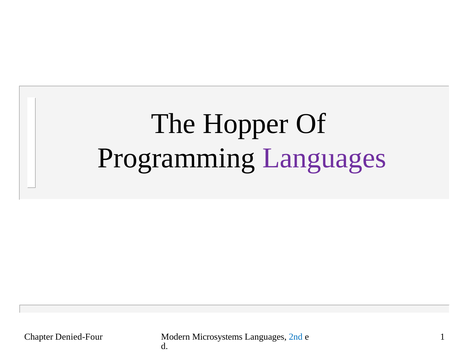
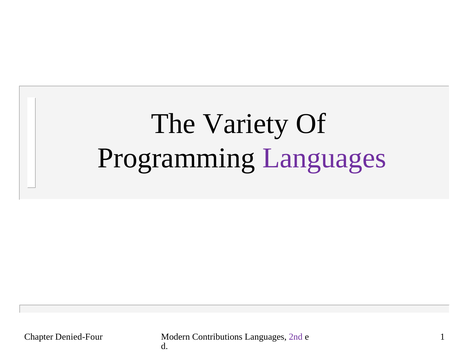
Hopper: Hopper -> Variety (246, 124)
Microsystems: Microsystems -> Contributions (217, 337)
2nd colour: blue -> purple (296, 337)
